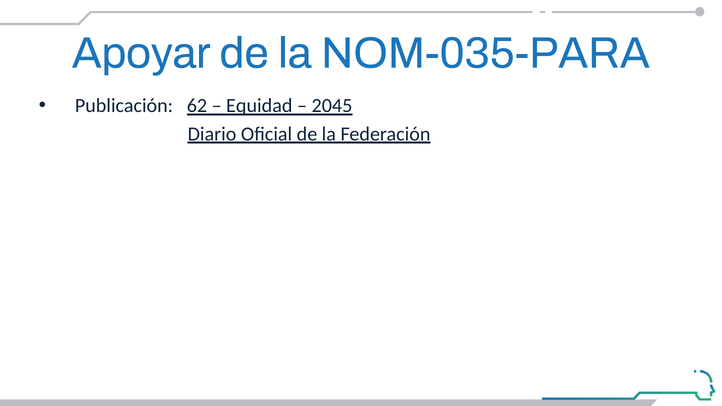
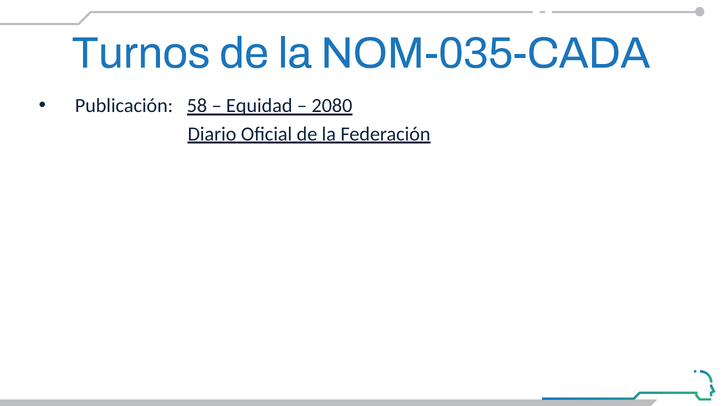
Apoyar: Apoyar -> Turnos (141, 53)
NOM-035-PARA: NOM-035-PARA -> NOM-035-CADA (486, 53)
62: 62 -> 58 (197, 106)
2045: 2045 -> 2080 (332, 106)
